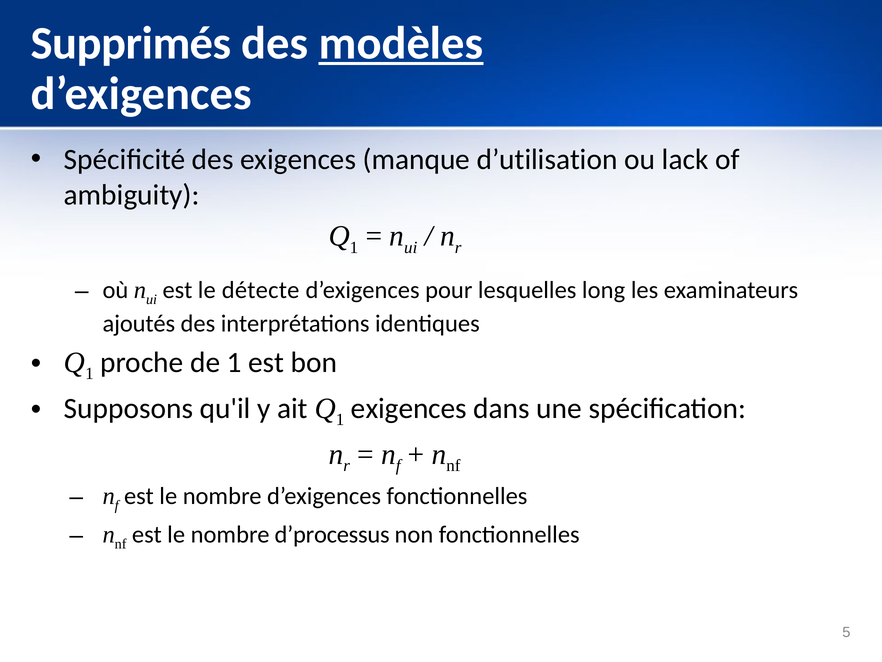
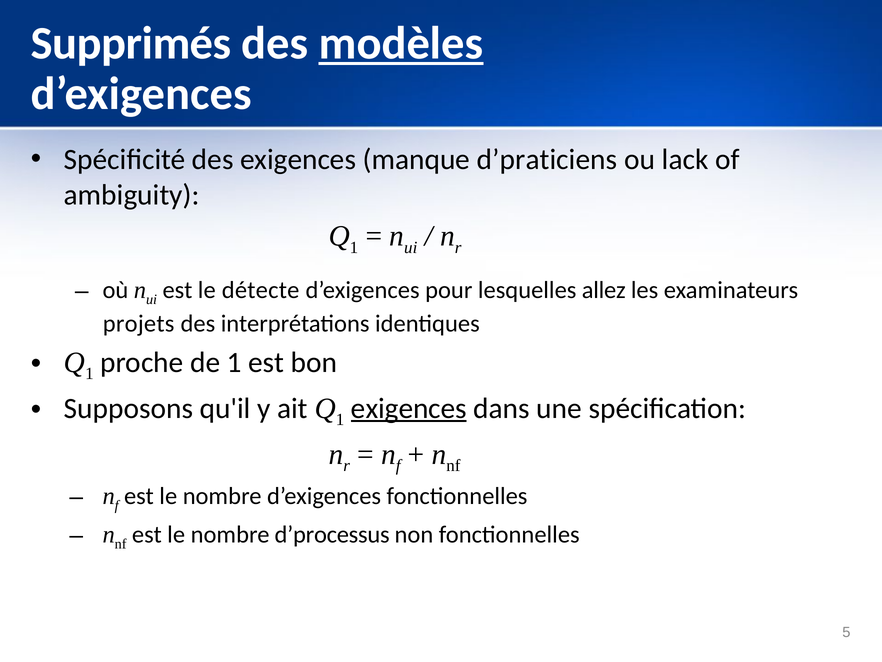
d’utilisation: d’utilisation -> d’praticiens (547, 160)
long: long -> allez (604, 290)
ajoutés: ajoutés -> projets (139, 324)
exigences underline: none -> present (409, 408)
